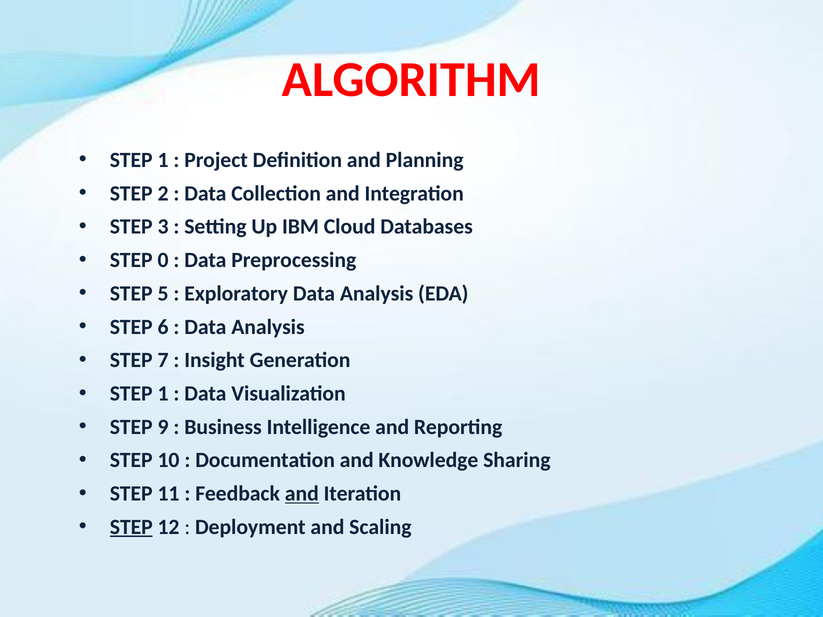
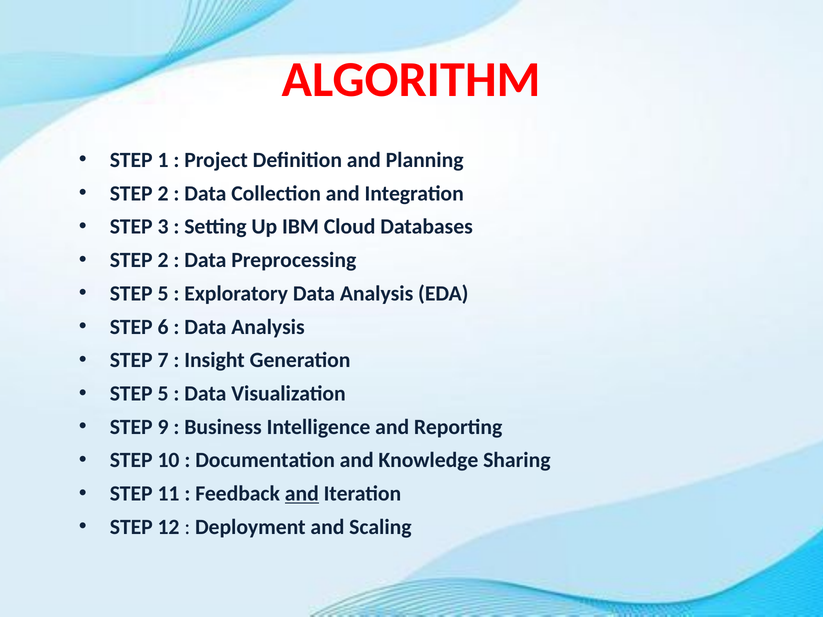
0: 0 -> 2 (163, 260)
1: 1 -> 5 (163, 394)
STEP underline: present -> none (131, 527)
